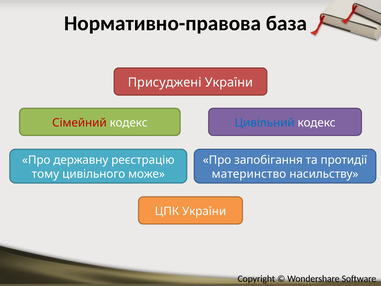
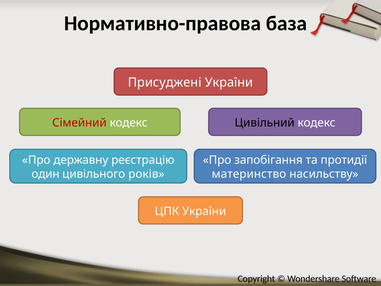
Цивільний colour: blue -> black (265, 123)
тому: тому -> один (46, 174)
може: може -> років (146, 174)
